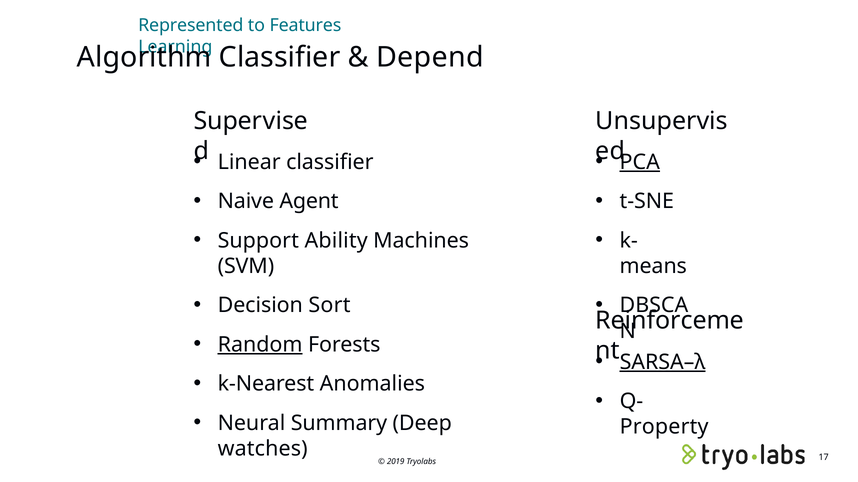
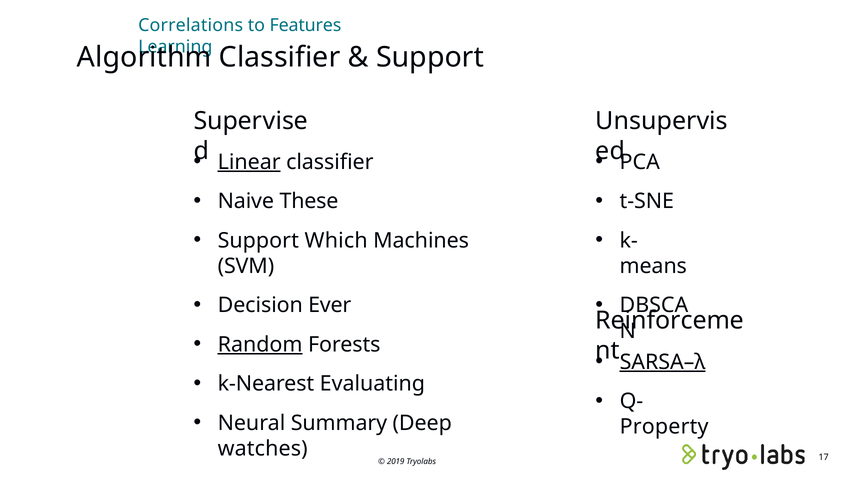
Represented: Represented -> Correlations (191, 25)
Depend: Depend -> Support (430, 57)
Linear underline: none -> present (249, 162)
PCA underline: present -> none (640, 162)
Agent: Agent -> These (309, 202)
Ability: Ability -> Which (336, 241)
Sort: Sort -> Ever (330, 306)
Anomalies: Anomalies -> Evaluating (372, 384)
